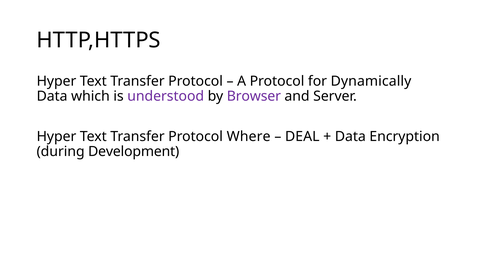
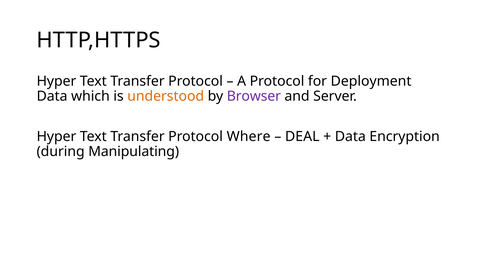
Dynamically: Dynamically -> Deployment (371, 81)
understood colour: purple -> orange (166, 96)
Development: Development -> Manipulating (134, 152)
